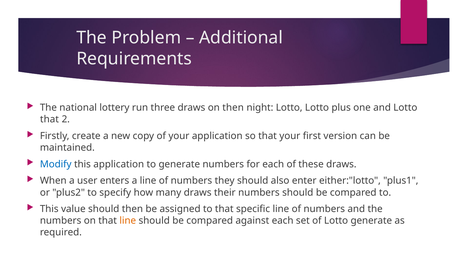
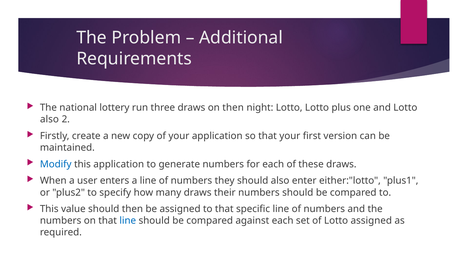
that: that -> also (49, 119)
line colour: orange -> blue (128, 221)
Lotto generate: generate -> assigned (371, 221)
